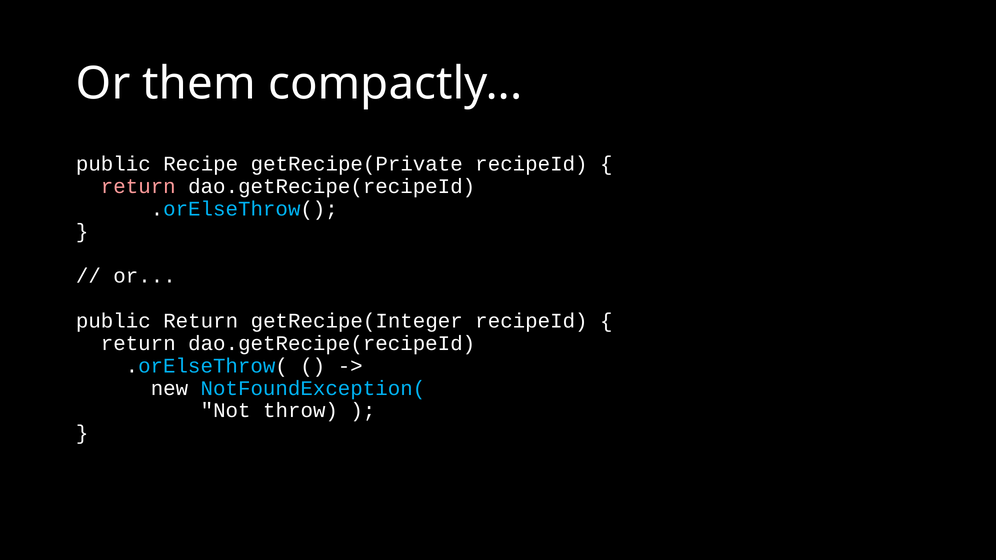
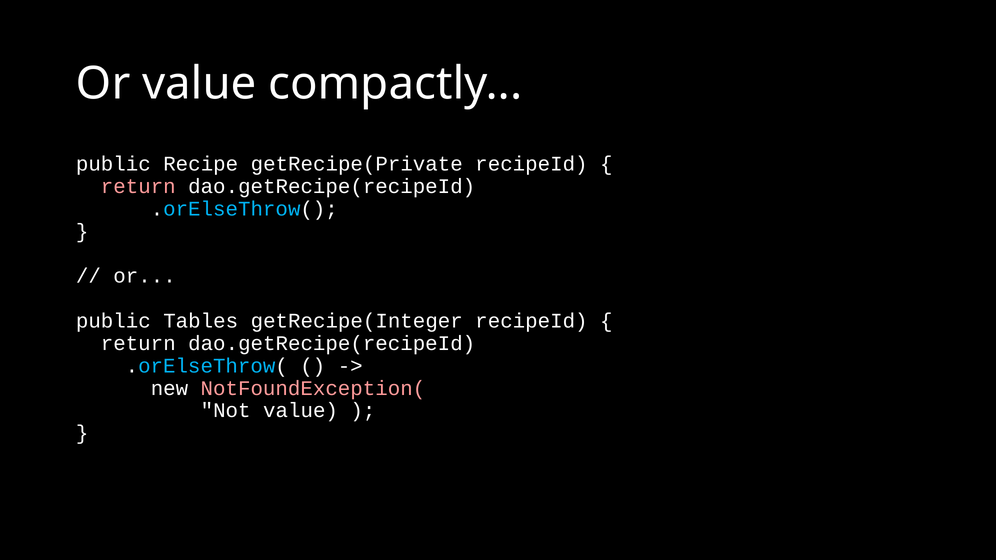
Or them: them -> value (199, 84)
public Return: Return -> Tables (201, 321)
NotFoundException( colour: light blue -> pink (313, 388)
Not throw: throw -> value (301, 411)
